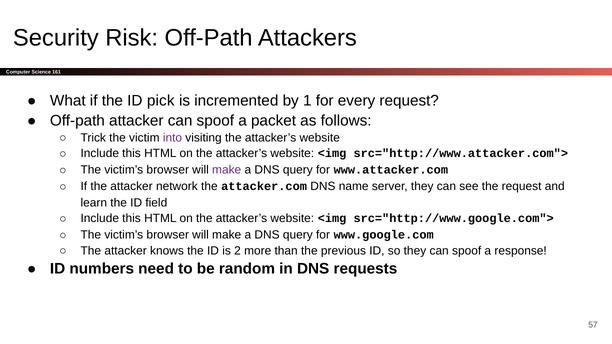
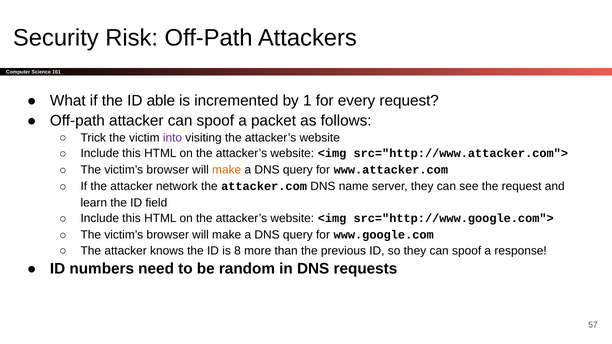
pick: pick -> able (161, 101)
make colour: purple -> orange (227, 170)
2: 2 -> 8 (237, 251)
